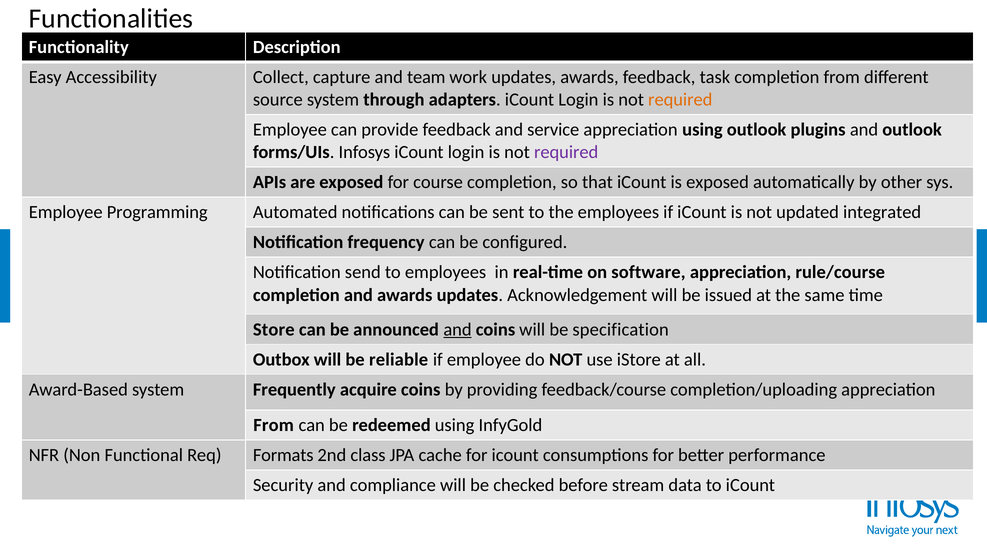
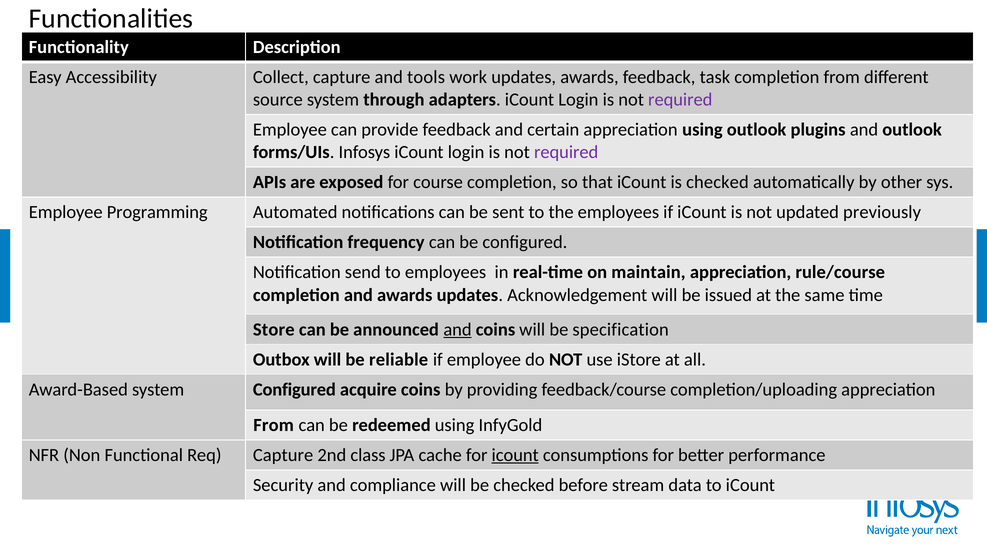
team: team -> tools (426, 77)
required colour: orange -> purple (680, 100)
service: service -> certain (553, 130)
is exposed: exposed -> checked (717, 182)
integrated: integrated -> previously (882, 212)
software: software -> maintain (648, 272)
system Frequently: Frequently -> Configured (294, 390)
Req Formats: Formats -> Capture (283, 455)
icount underline: none -> present (515, 455)
